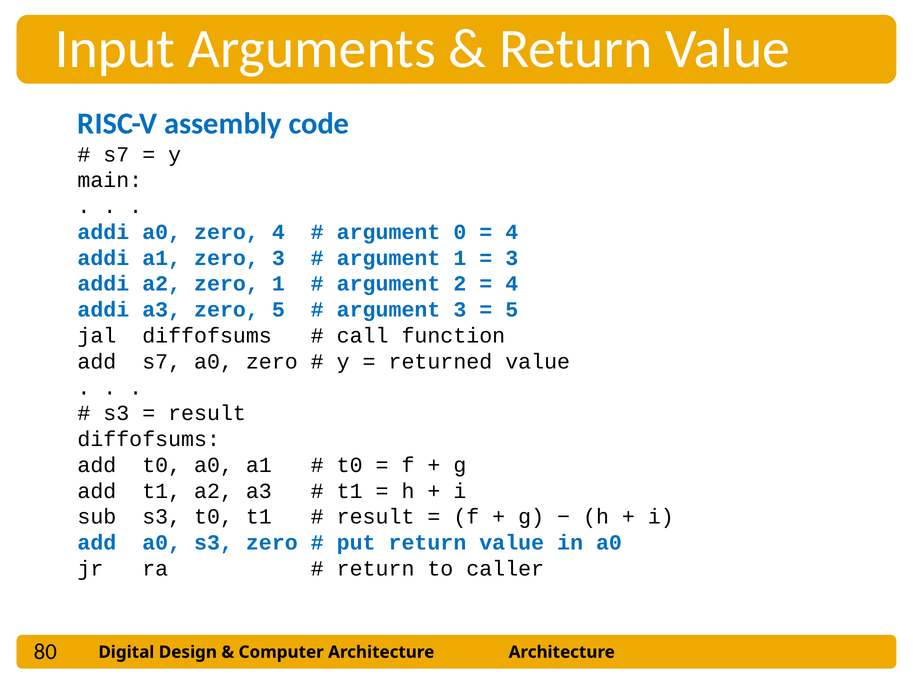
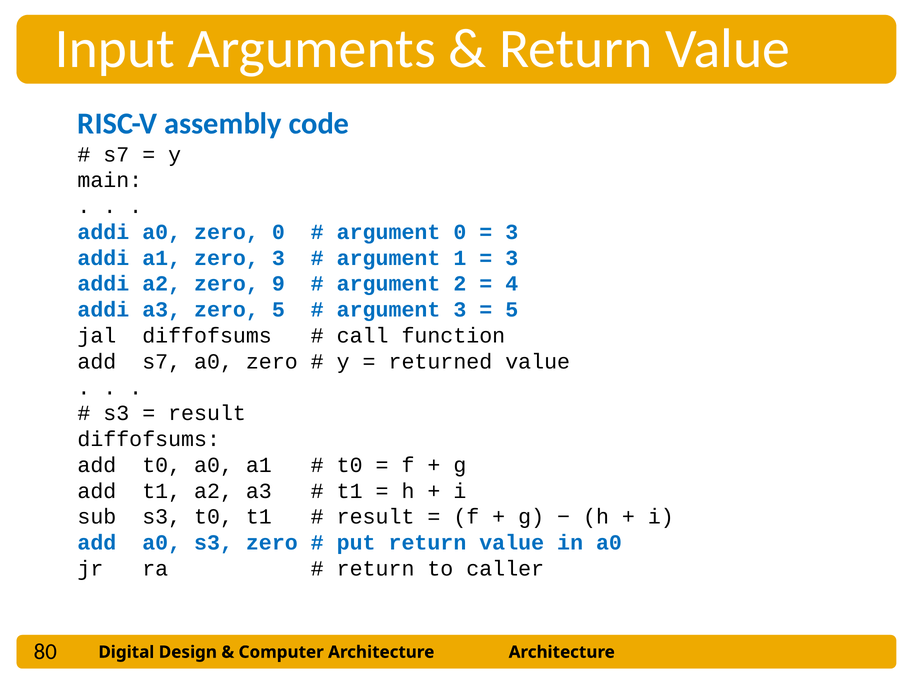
zero 4: 4 -> 0 (278, 232)
4: 4 -> 3 (512, 232)
zero 1: 1 -> 9 (278, 284)
